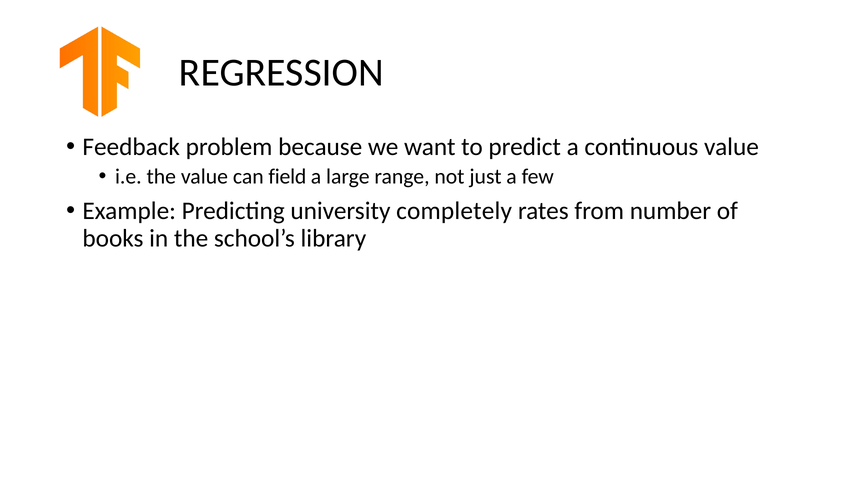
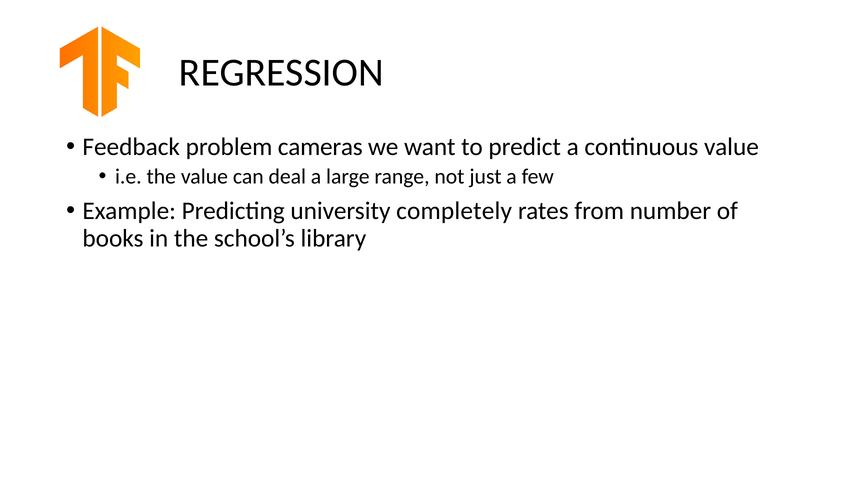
because: because -> cameras (320, 147)
field: field -> deal (287, 177)
